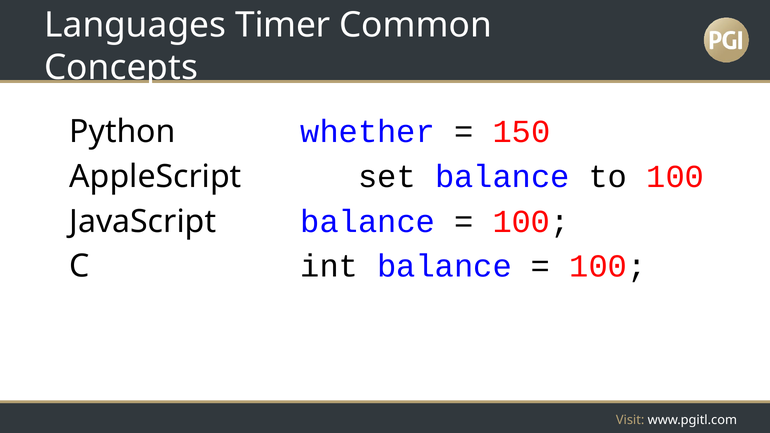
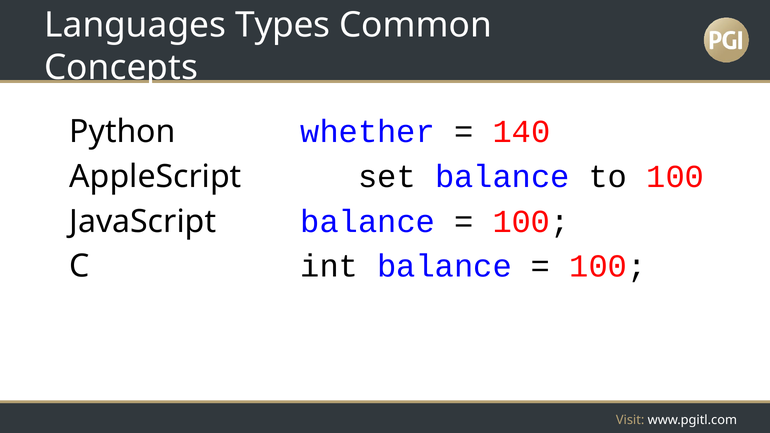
Timer: Timer -> Types (283, 25)
150: 150 -> 140 (521, 132)
